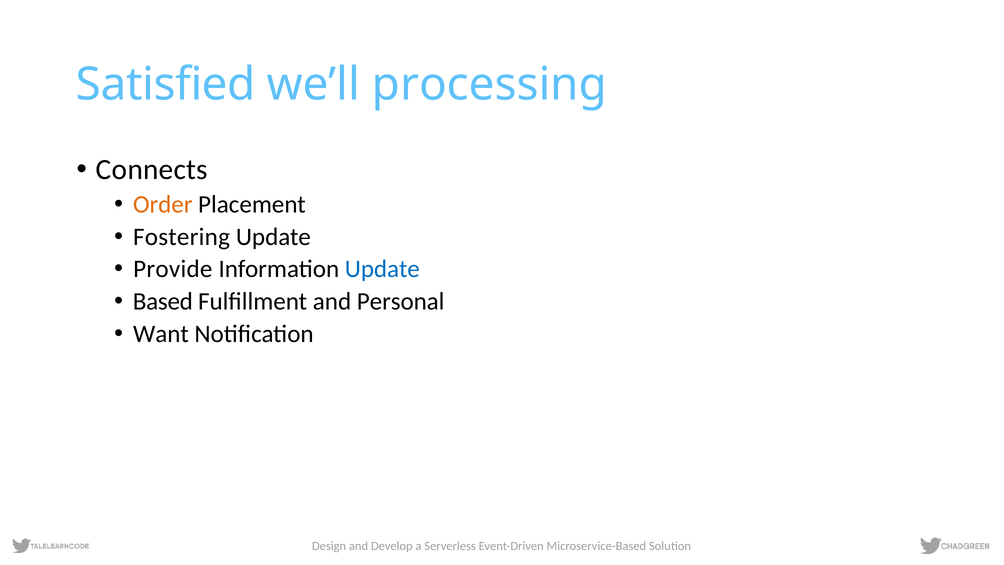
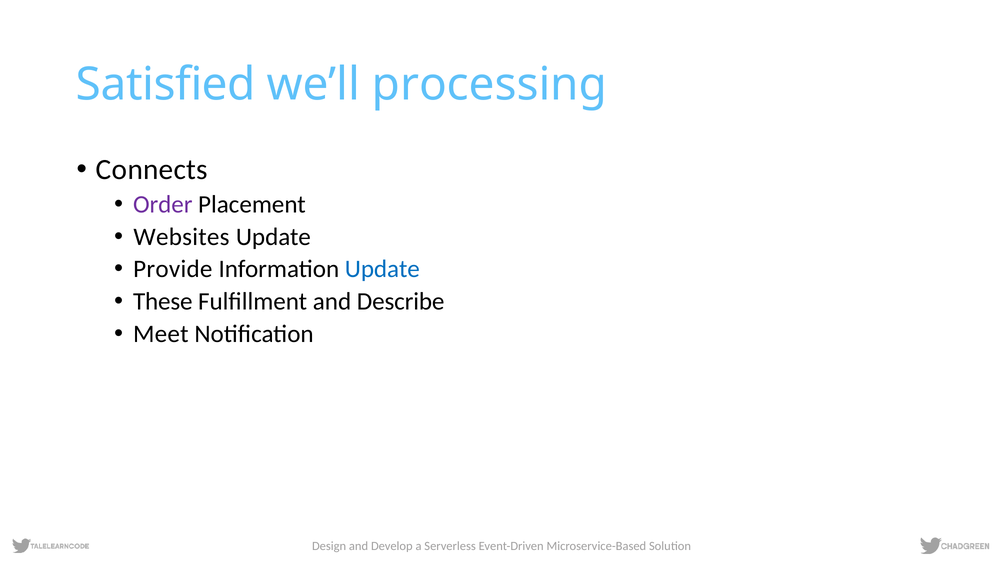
Order colour: orange -> purple (163, 204)
Fostering: Fostering -> Websites (181, 237)
Based: Based -> These (163, 301)
Personal: Personal -> Describe (401, 301)
Want: Want -> Meet (161, 334)
